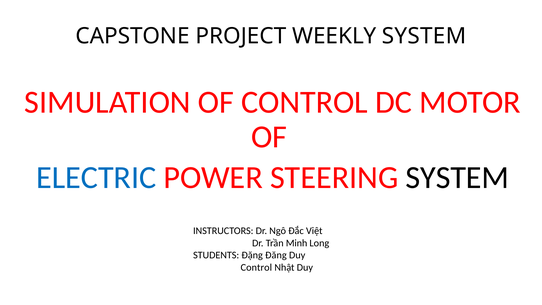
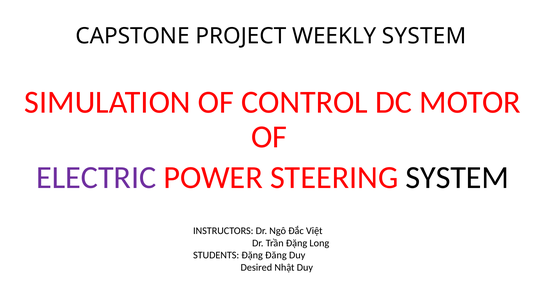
ELECTRIC colour: blue -> purple (96, 177)
Trần Minh: Minh -> Đặng (297, 243)
Control: Control -> Desired (256, 267)
